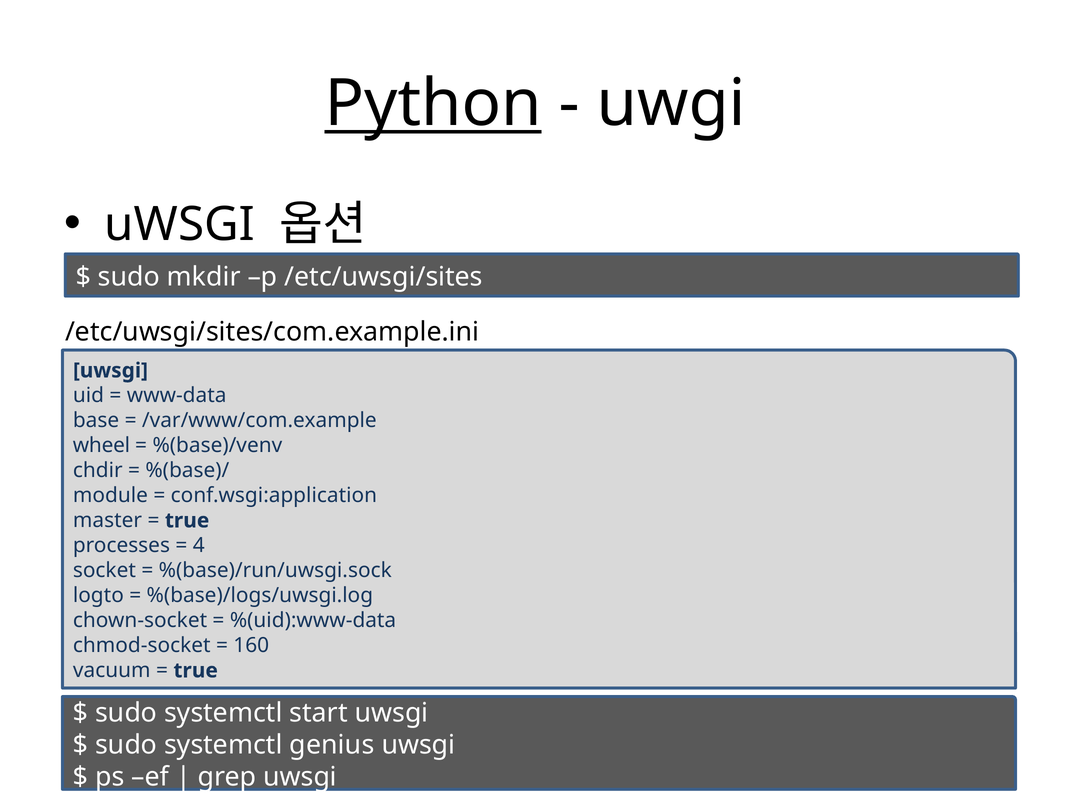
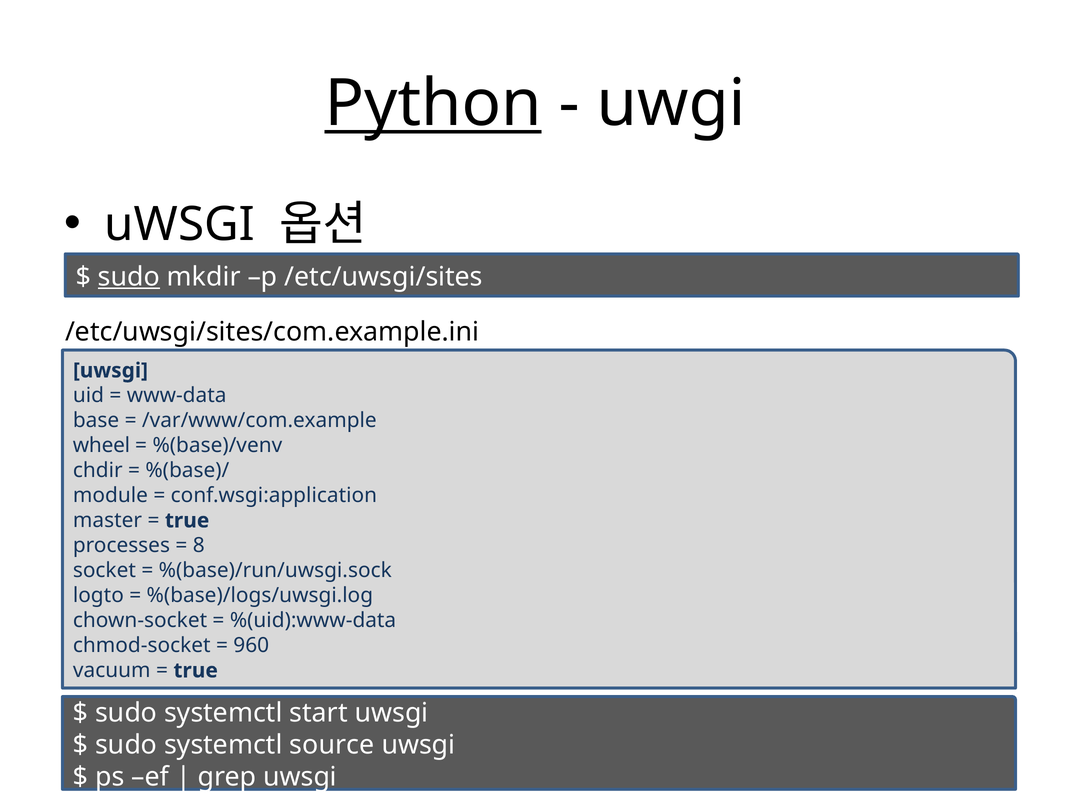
sudo underline: none -> present (129, 277)
4: 4 -> 8 (199, 546)
160: 160 -> 960 (251, 646)
genius: genius -> source (332, 745)
